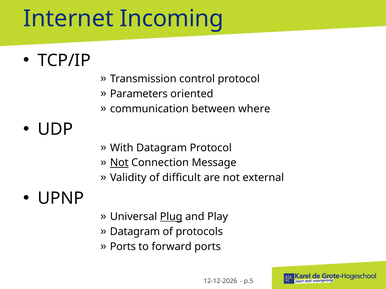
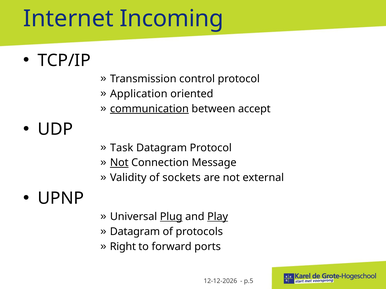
Parameters: Parameters -> Application (139, 94)
communication underline: none -> present (149, 109)
where: where -> accept (254, 109)
With: With -> Task (122, 148)
difficult: difficult -> sockets (182, 178)
Play underline: none -> present (218, 217)
Ports: Ports -> Right (123, 247)
